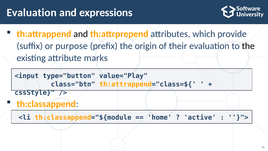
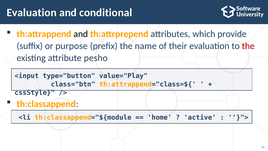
expressions: expressions -> conditional (106, 13)
origin: origin -> name (146, 46)
the colour: black -> red (248, 46)
marks: marks -> pesho (96, 58)
